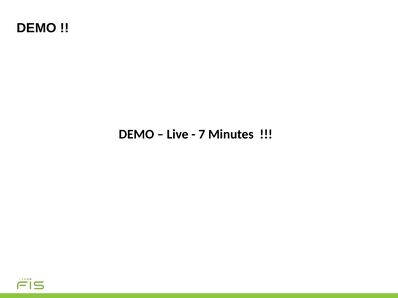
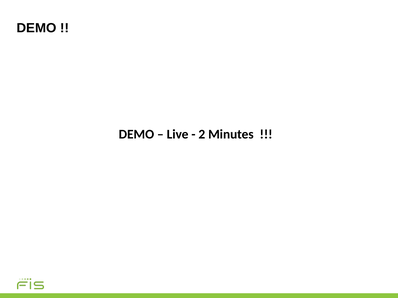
7: 7 -> 2 (202, 134)
